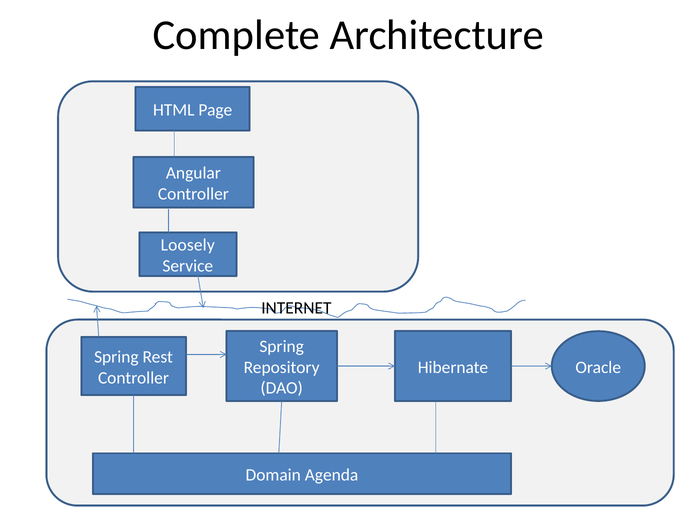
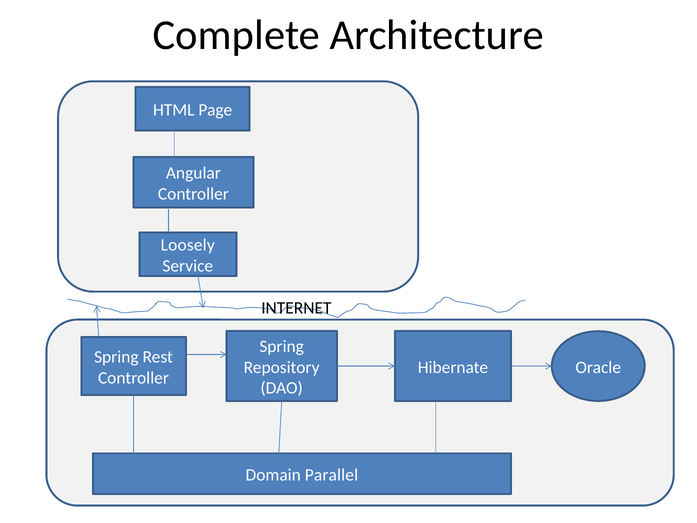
Agenda: Agenda -> Parallel (331, 475)
